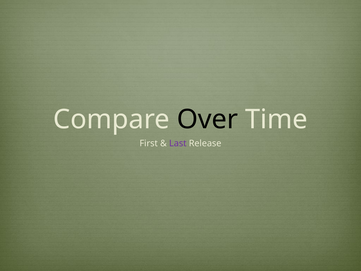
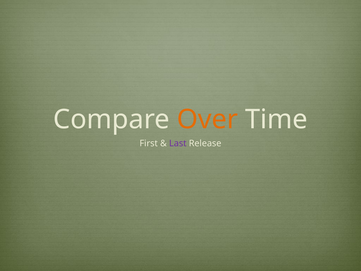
Over colour: black -> orange (207, 119)
